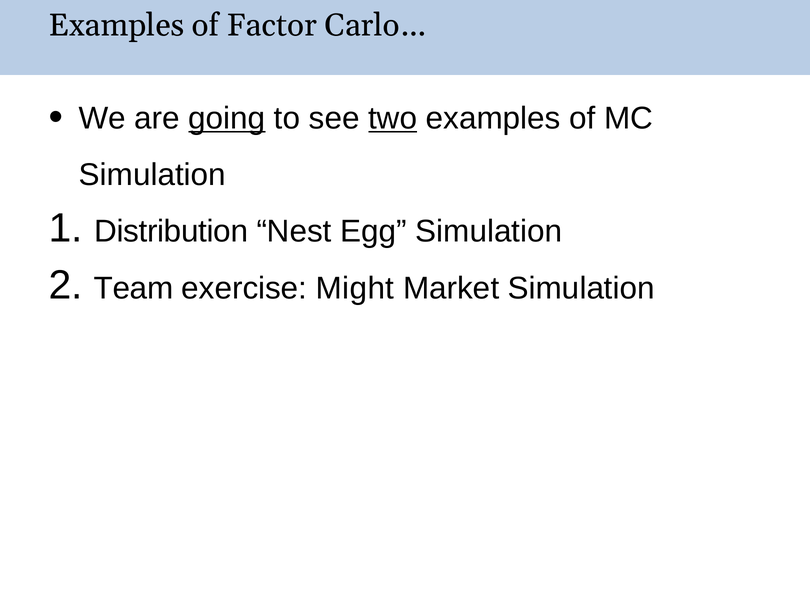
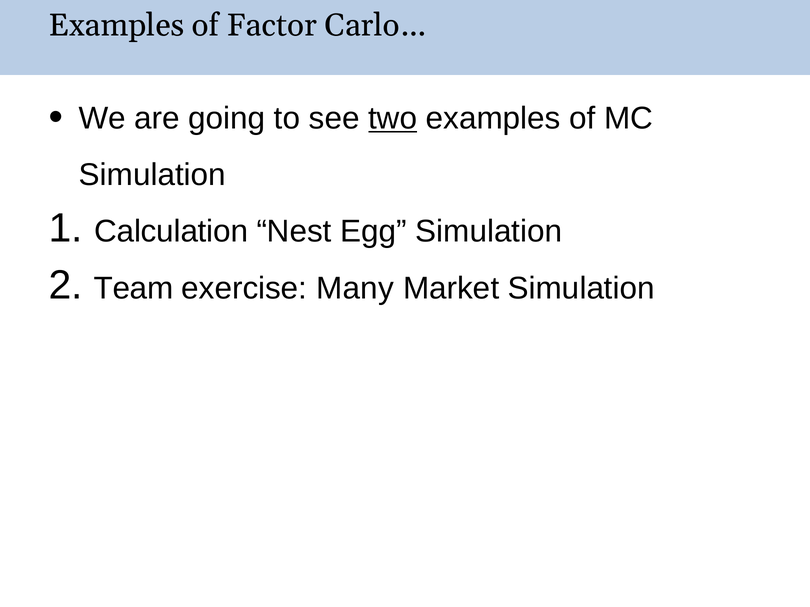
going underline: present -> none (227, 118)
Distribution: Distribution -> Calculation (171, 232)
Might: Might -> Many (355, 289)
